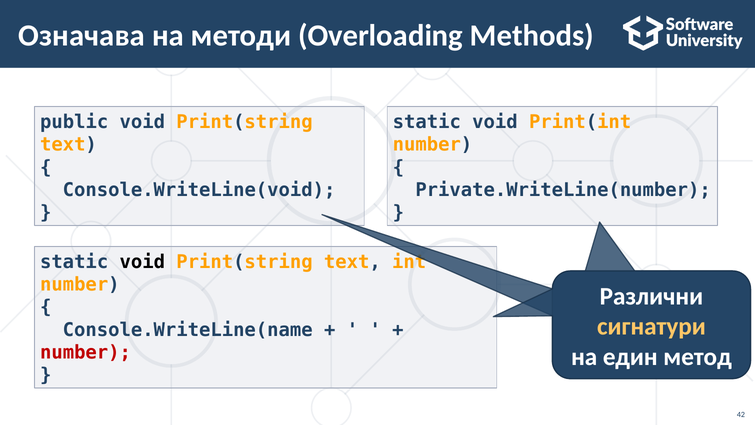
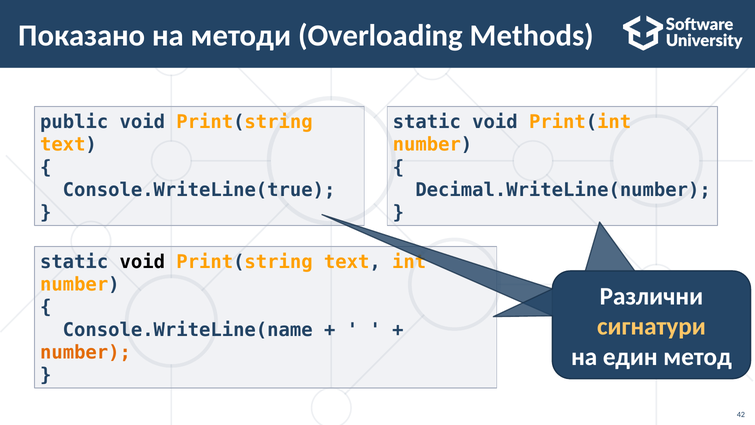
Означава: Означава -> Показано (82, 36)
Console.WriteLine(void: Console.WriteLine(void -> Console.WriteLine(true (199, 190)
Private.WriteLine(number: Private.WriteLine(number -> Decimal.WriteLine(number (563, 190)
number colour: red -> orange (86, 352)
